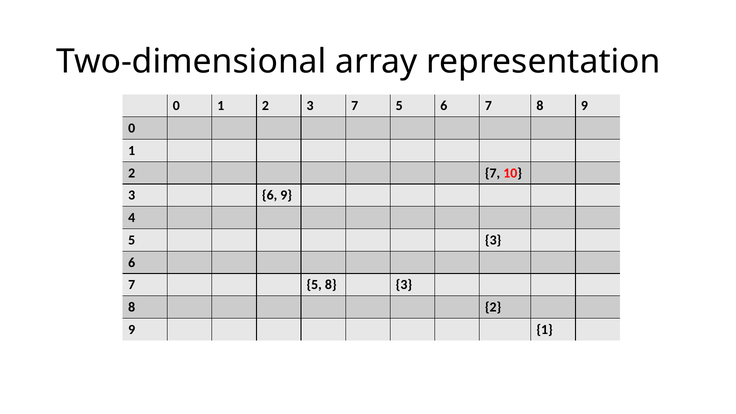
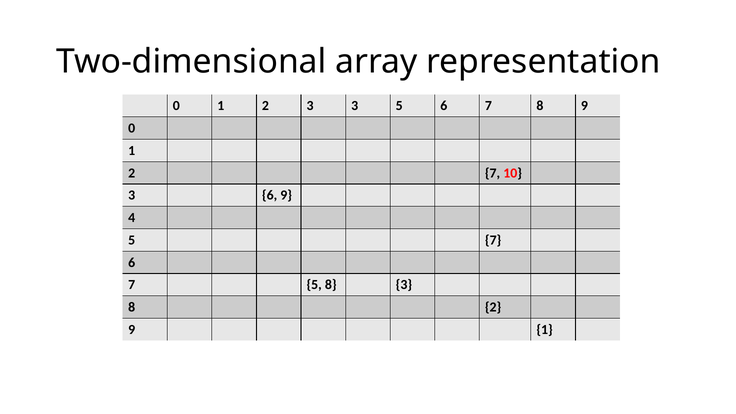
3 7: 7 -> 3 (355, 106)
5 3: 3 -> 7 (493, 240)
